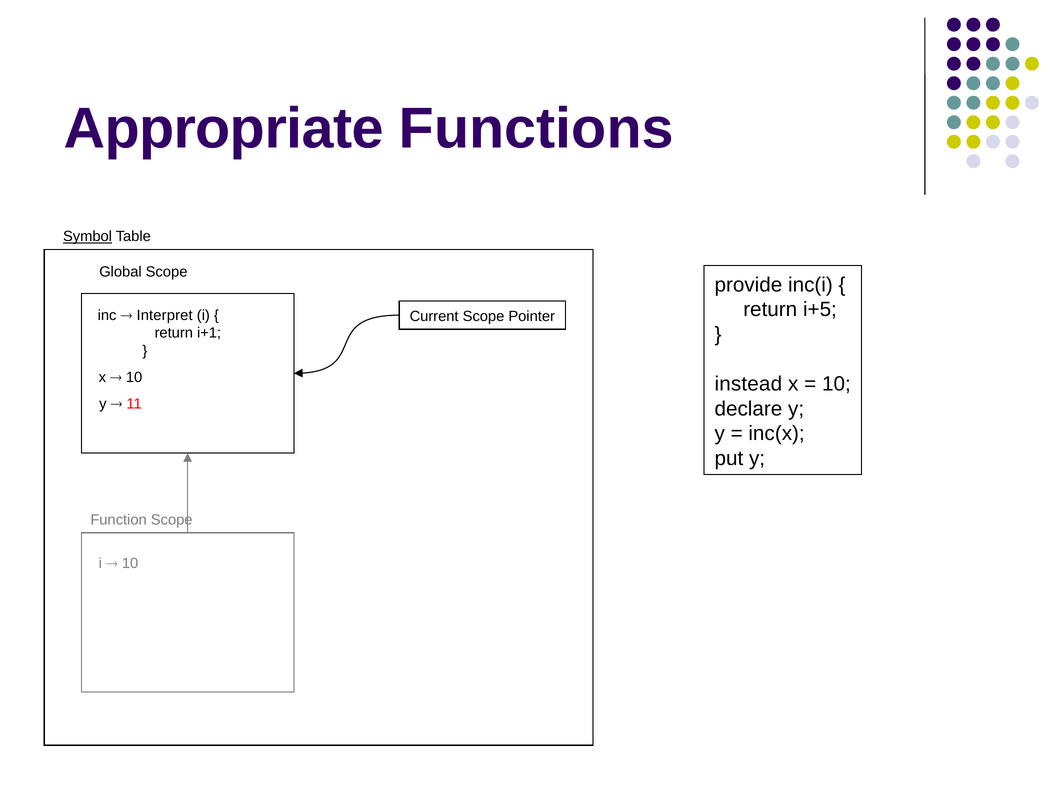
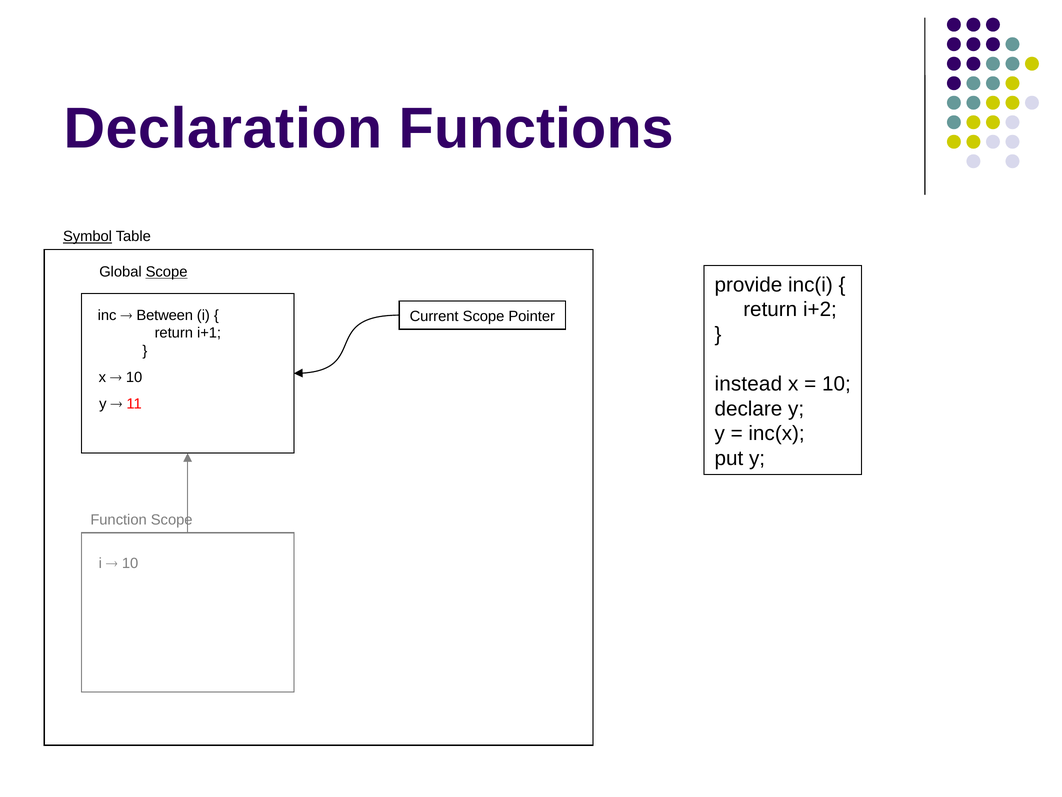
Appropriate: Appropriate -> Declaration (223, 129)
Scope underline: none -> present (167, 272)
i+5: i+5 -> i+2 (820, 309)
Interpret: Interpret -> Between (165, 315)
